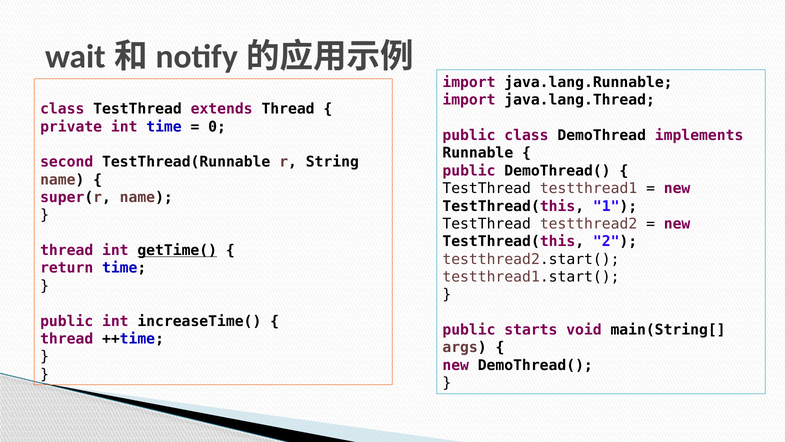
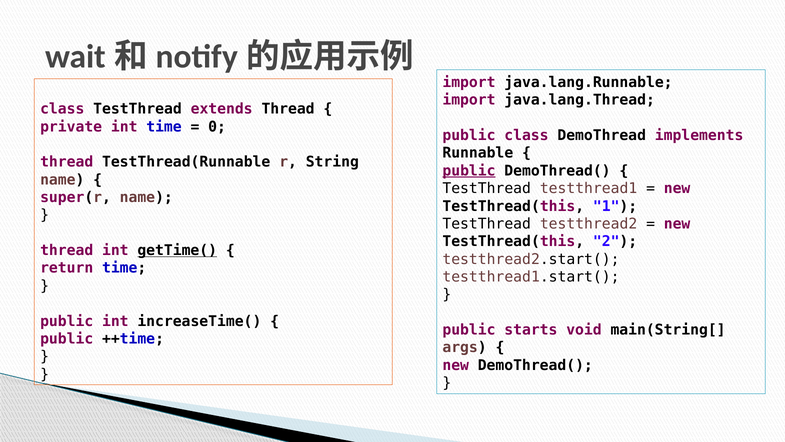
second: second -> thread (67, 162)
public underline: none -> present (469, 171)
thread: thread -> public (67, 339)
